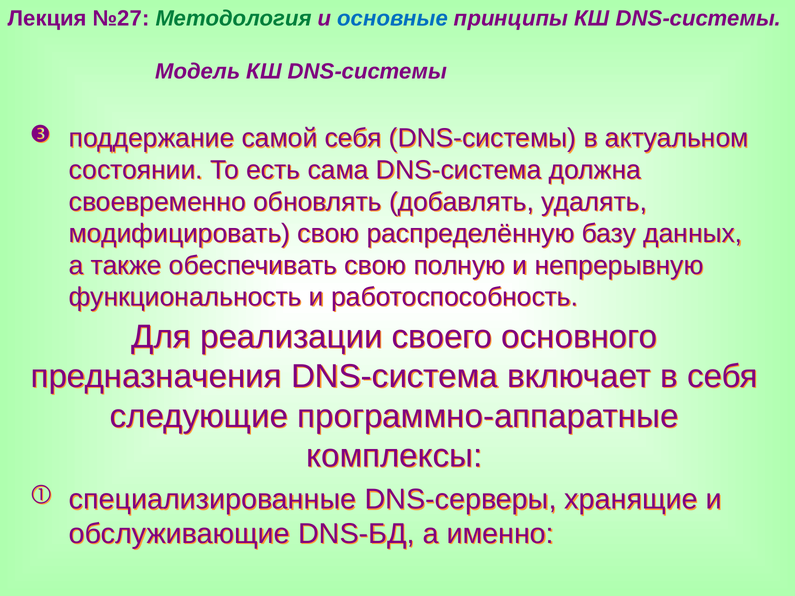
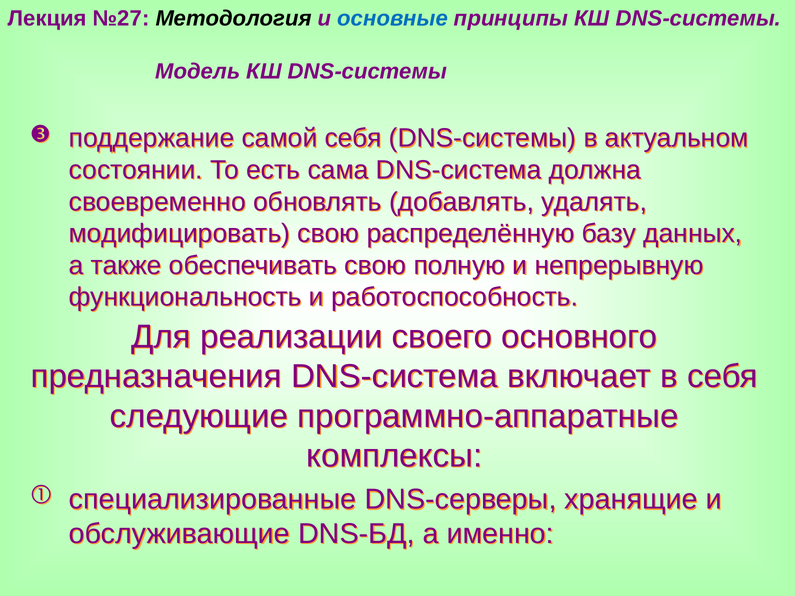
Методология colour: green -> black (234, 19)
